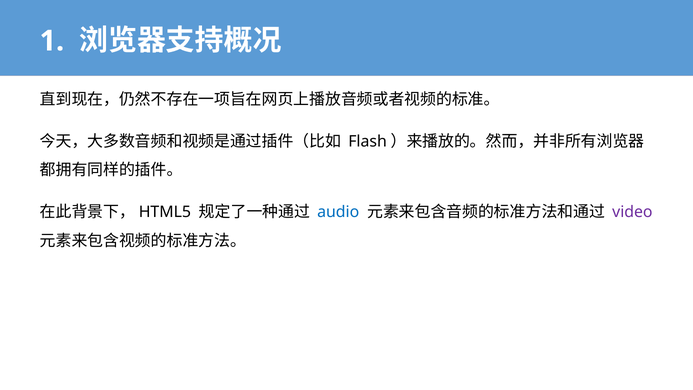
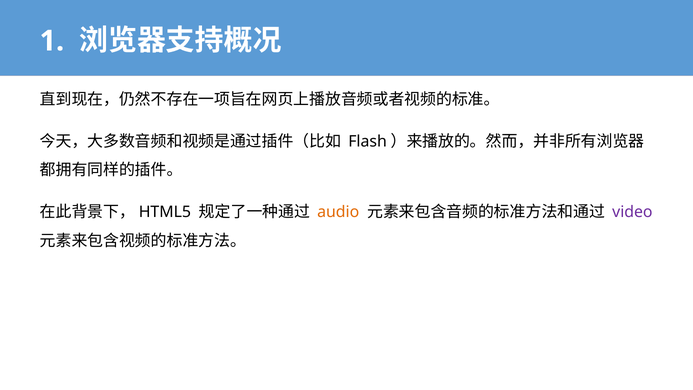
audio colour: blue -> orange (338, 212)
